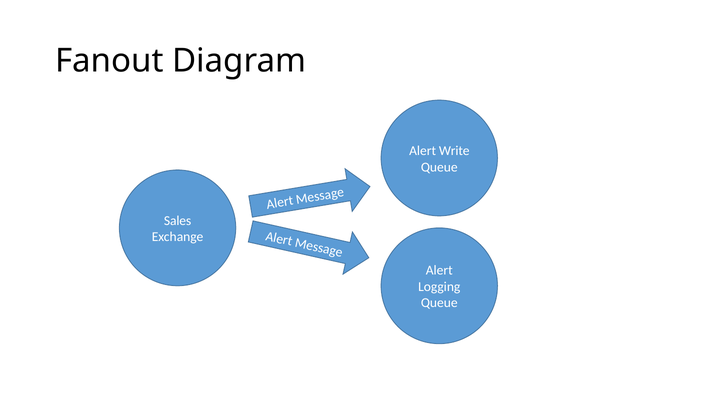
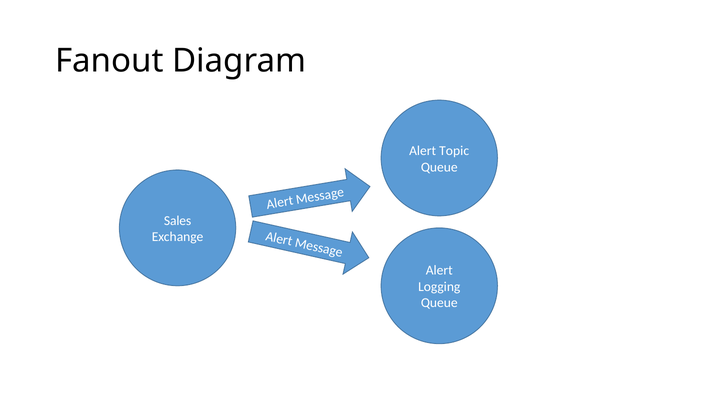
Write: Write -> Topic (454, 151)
